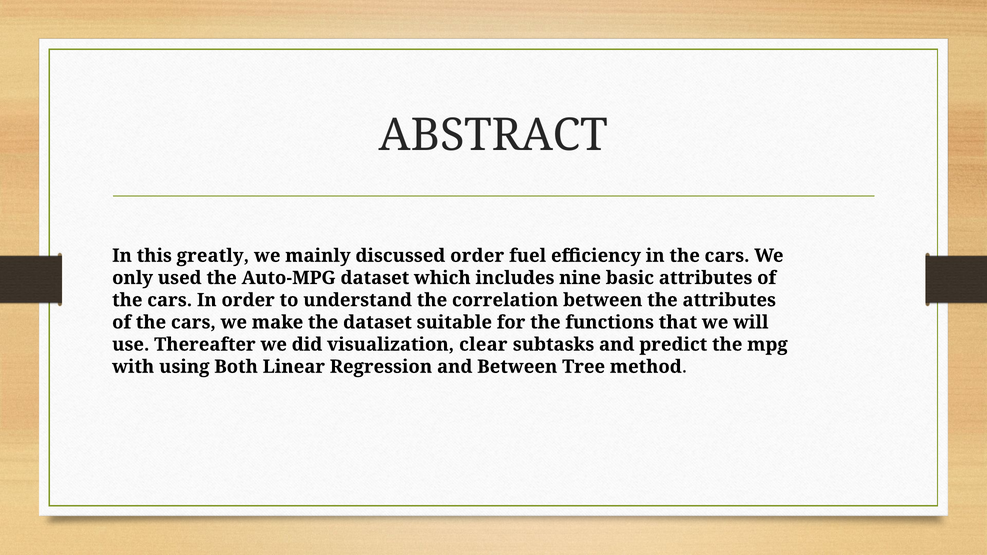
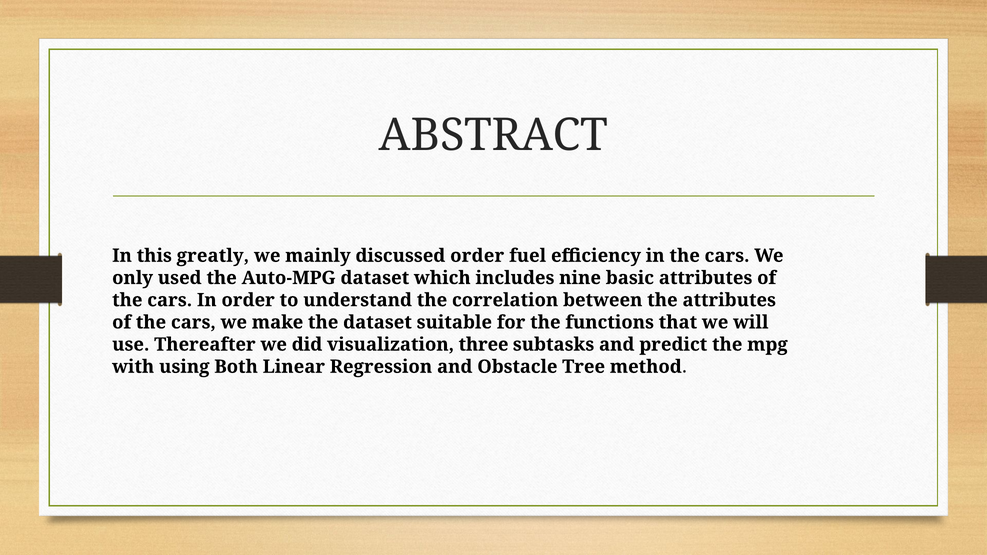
clear: clear -> three (484, 345)
and Between: Between -> Obstacle (517, 367)
